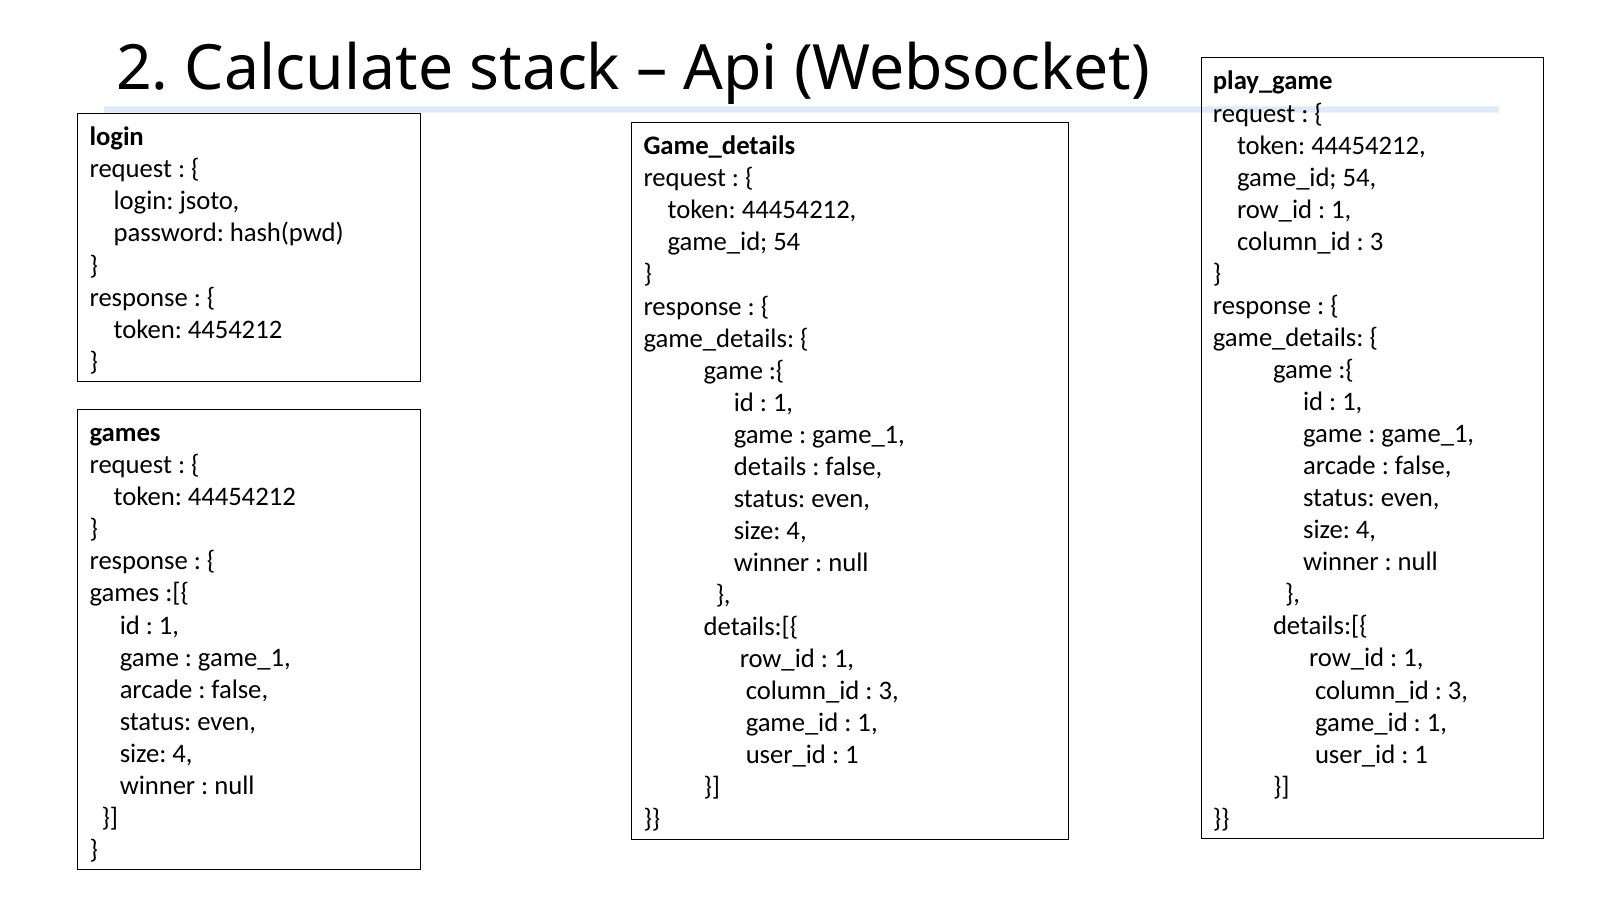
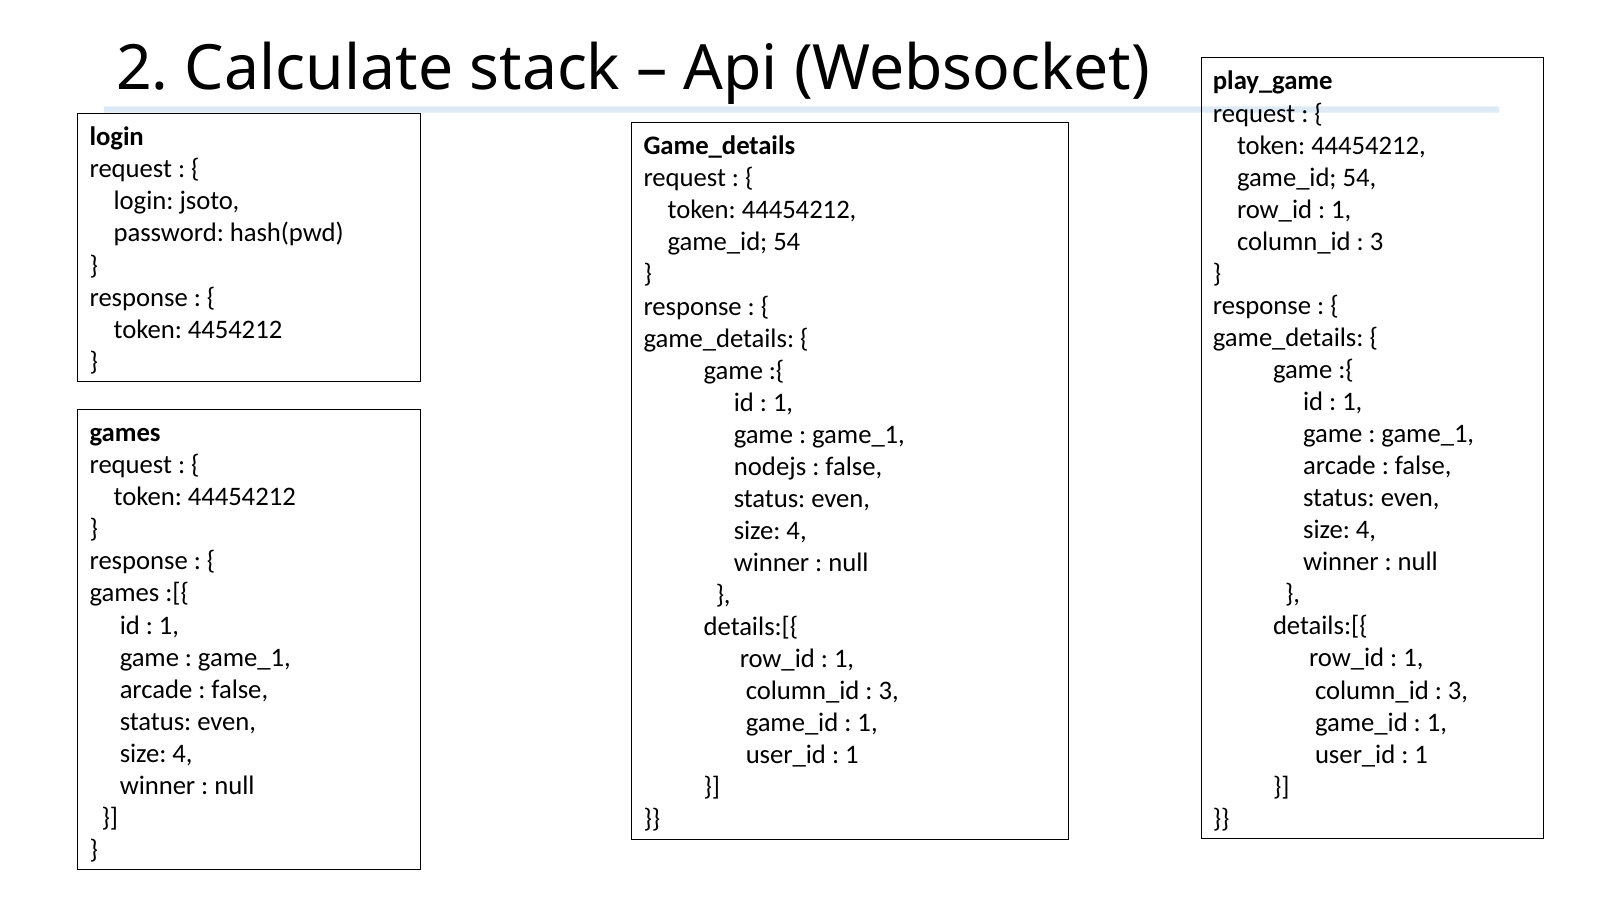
details: details -> nodejs (770, 466)
